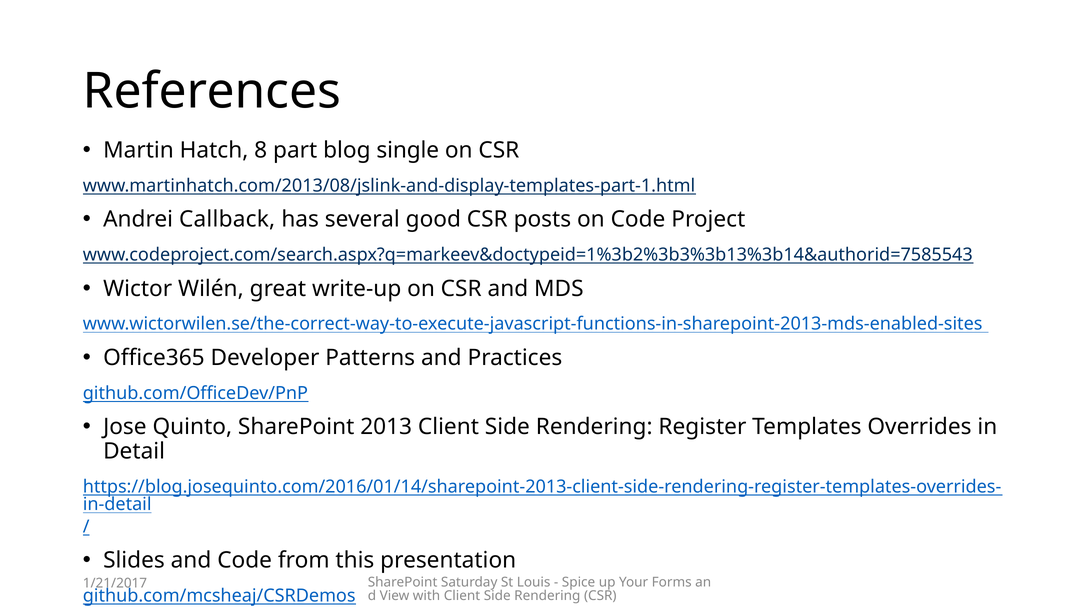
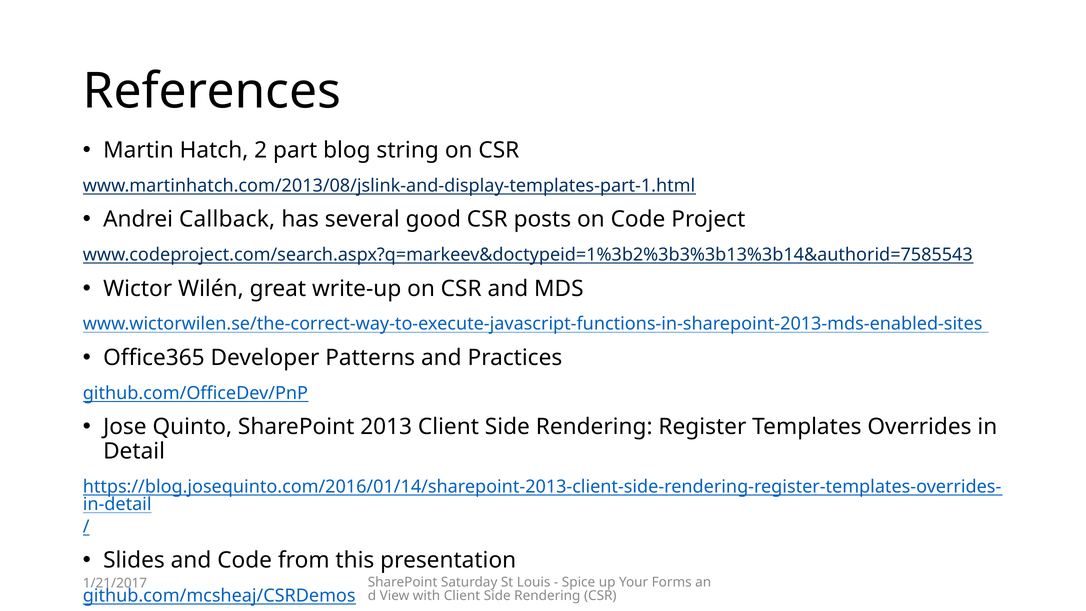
8: 8 -> 2 (261, 150)
single: single -> string (408, 150)
